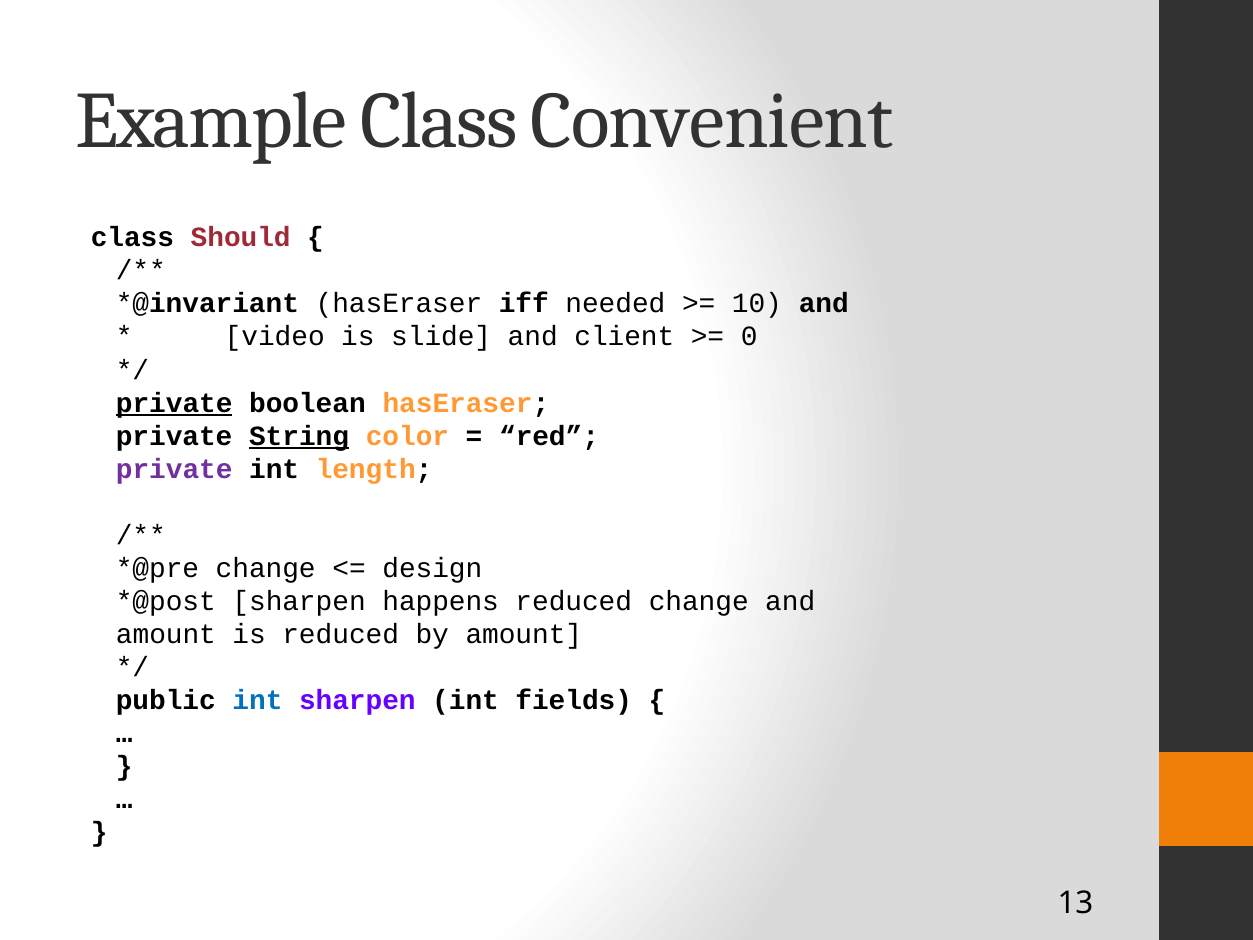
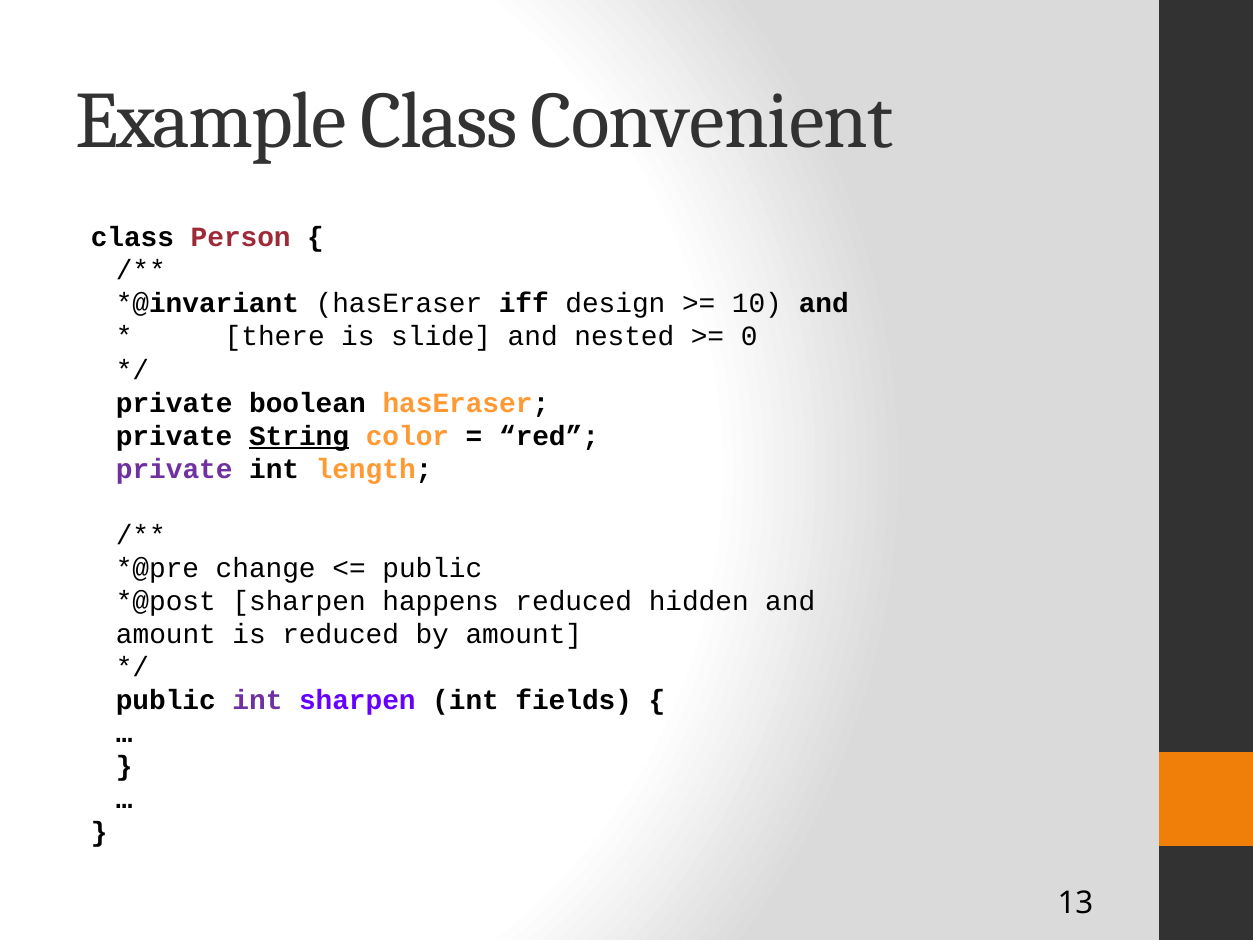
Should: Should -> Person (241, 238)
needed: needed -> design (615, 304)
video: video -> there (275, 337)
client: client -> nested (624, 337)
private underline: present -> none (174, 403)
design: design -> public (432, 568)
reduced change: change -> hidden (699, 601)
int colour: blue -> purple (257, 700)
